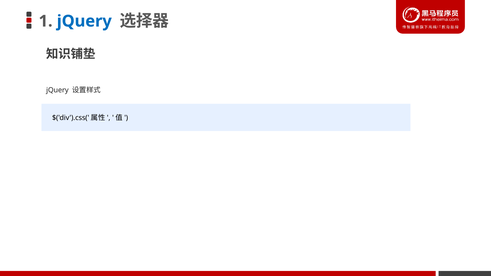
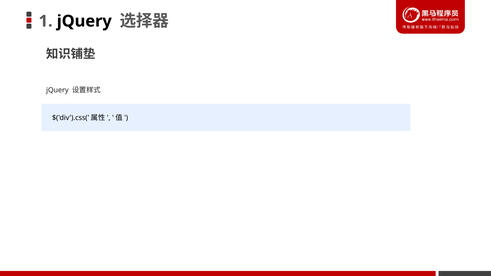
jQuery colour: blue -> black (84, 21)
